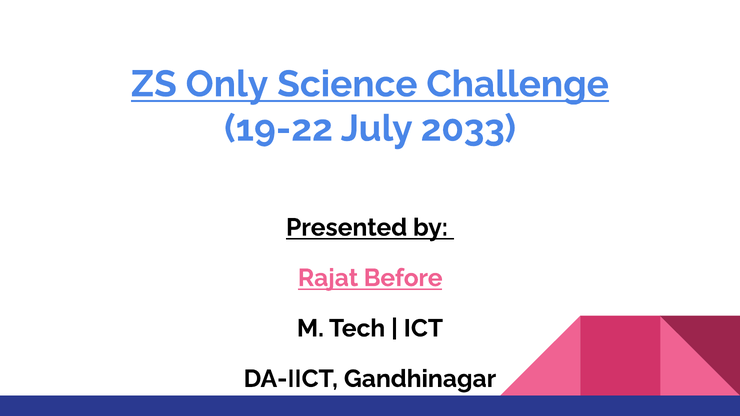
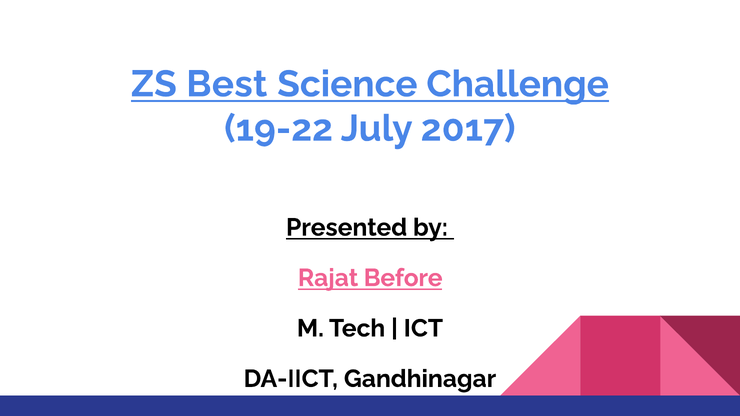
Only: Only -> Best (227, 84)
2033: 2033 -> 2017 (468, 129)
